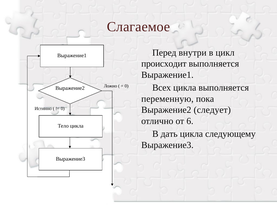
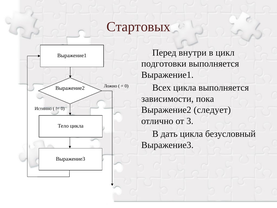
Слагаемое: Слагаемое -> Стартовых (138, 27)
происходит: происходит -> подготовки (164, 64)
переменную: переменную -> зависимости (167, 99)
6: 6 -> 3 (190, 121)
следующему: следующему -> безусловный (230, 134)
